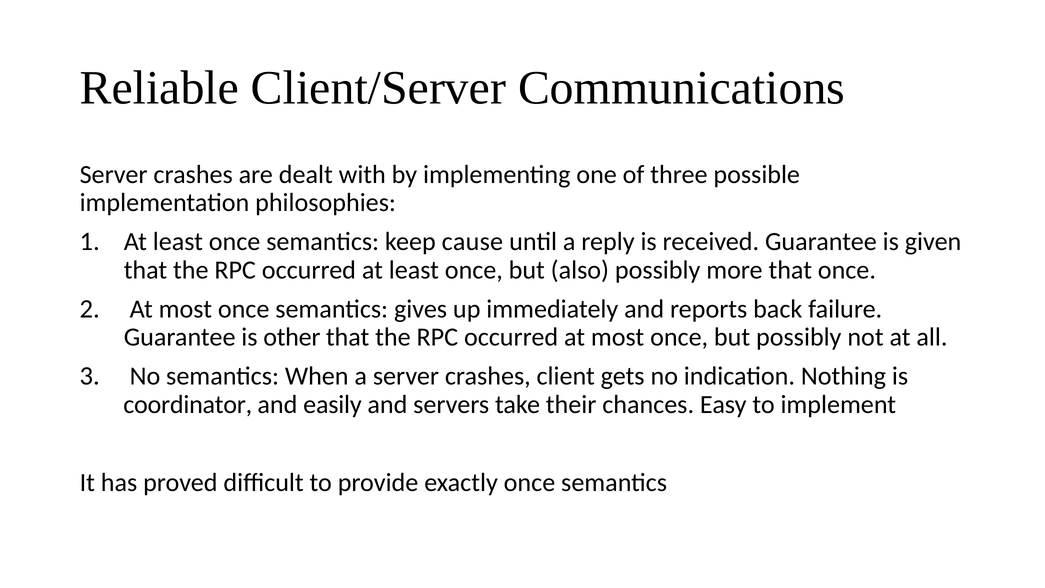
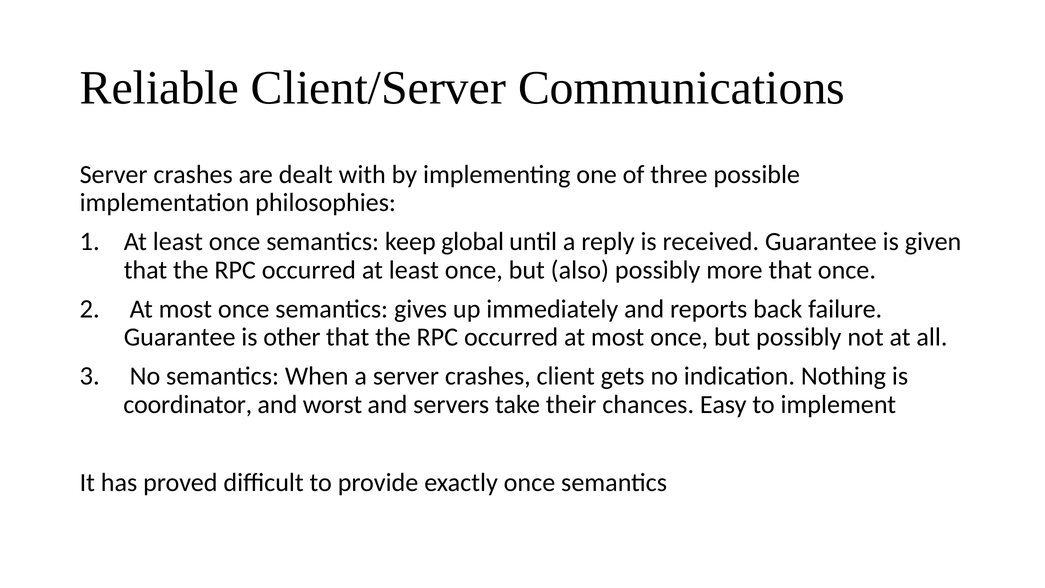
cause: cause -> global (473, 242)
easily: easily -> worst (333, 404)
